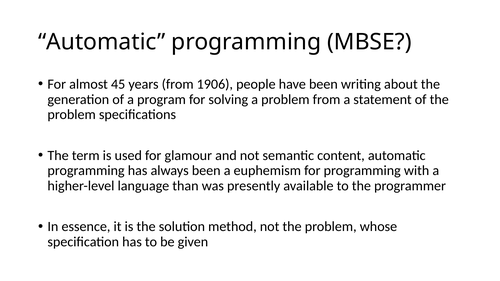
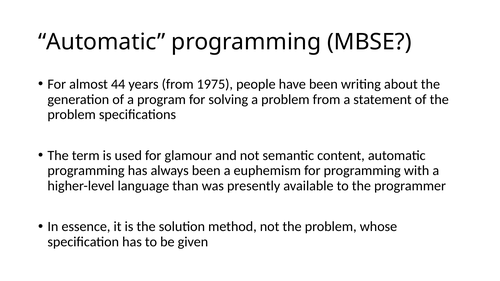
45: 45 -> 44 (118, 84)
1906: 1906 -> 1975 (215, 84)
